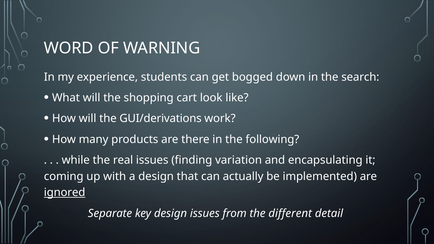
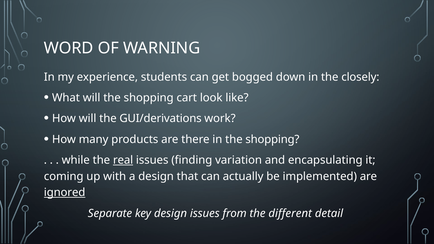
search: search -> closely (360, 77)
in the following: following -> shopping (272, 139)
real underline: none -> present (123, 160)
